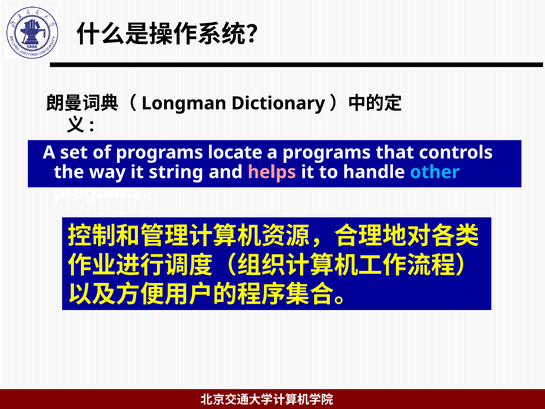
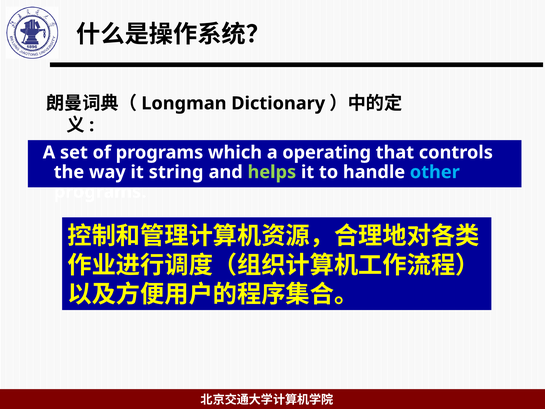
locate: locate -> which (235, 152)
a programs: programs -> operating (327, 152)
helps colour: pink -> light green (272, 172)
